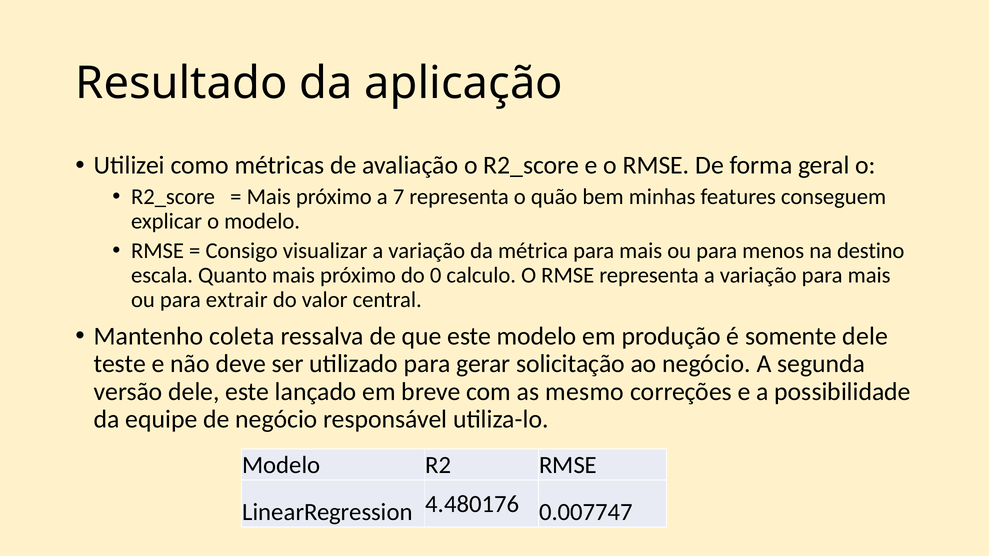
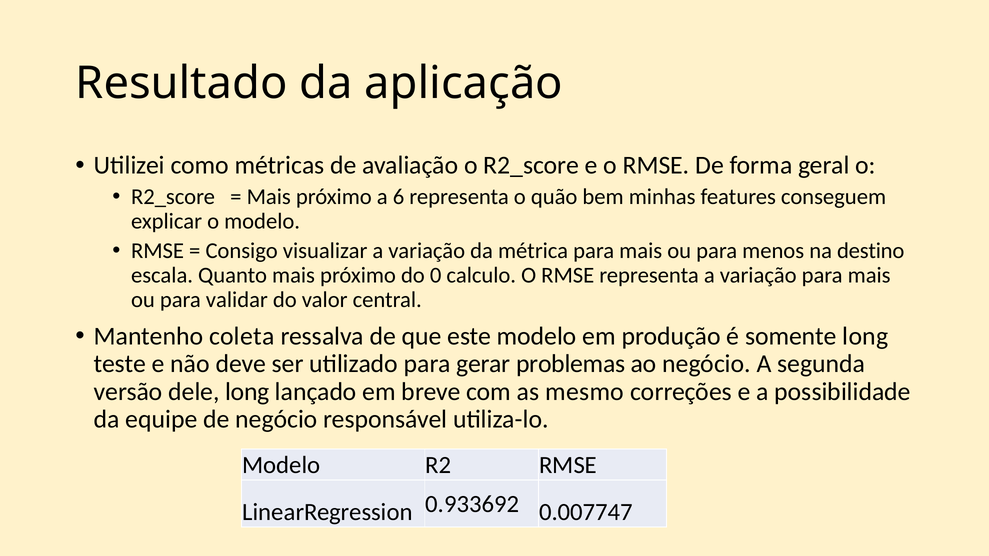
7: 7 -> 6 (399, 197)
extrair: extrair -> validar (237, 300)
somente dele: dele -> long (865, 336)
solicitação: solicitação -> problemas (571, 364)
dele este: este -> long (247, 392)
4.480176: 4.480176 -> 0.933692 (472, 504)
